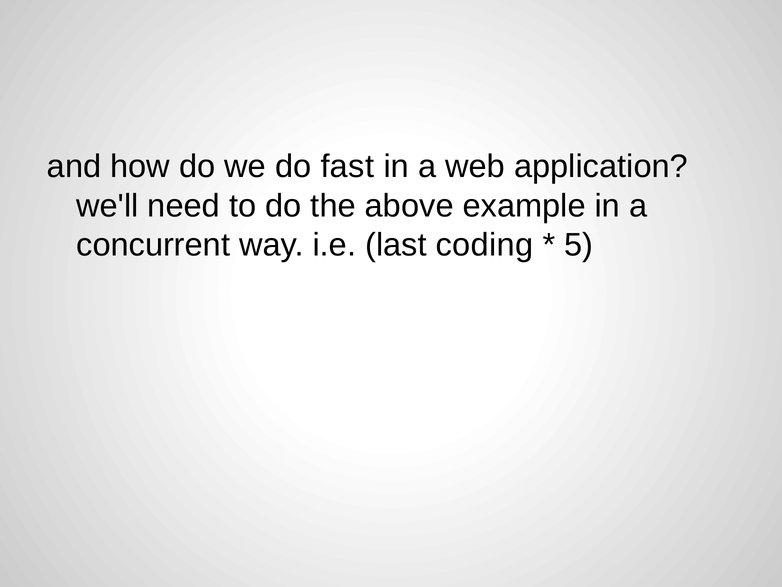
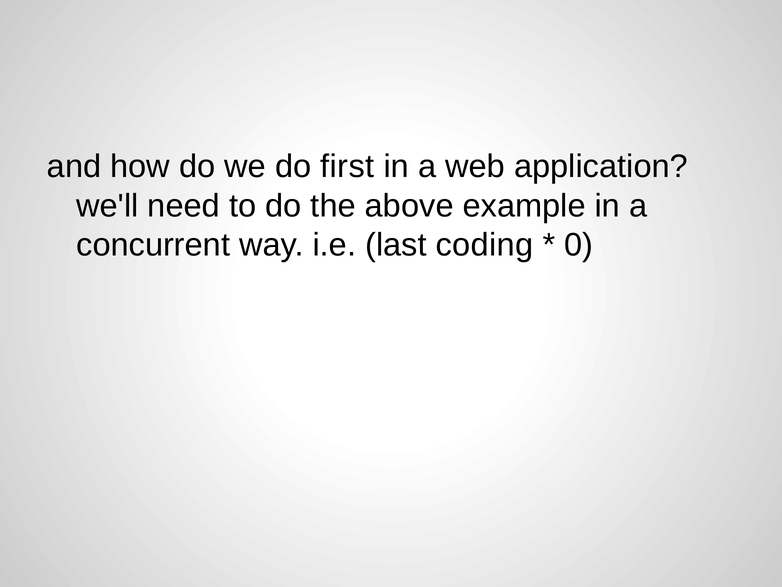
fast: fast -> first (347, 166)
5: 5 -> 0 (579, 245)
